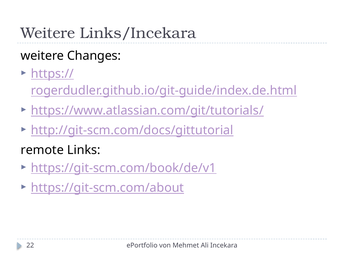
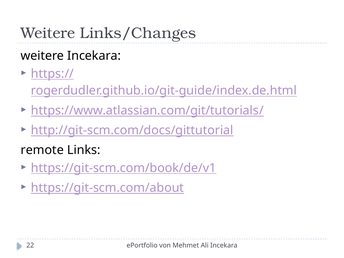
Links/Incekara: Links/Incekara -> Links/Changes (138, 33)
weitere Changes: Changes -> Incekara (94, 56)
